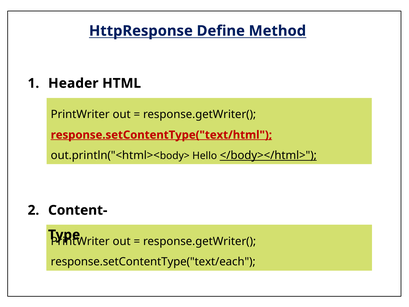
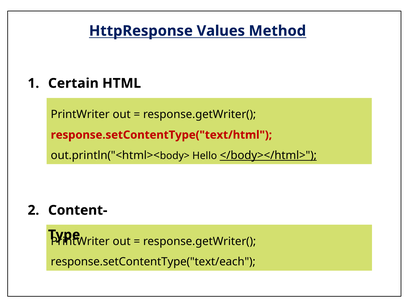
Define: Define -> Values (221, 31)
Header: Header -> Certain (73, 83)
response.setContentType("text/html underline: present -> none (161, 135)
